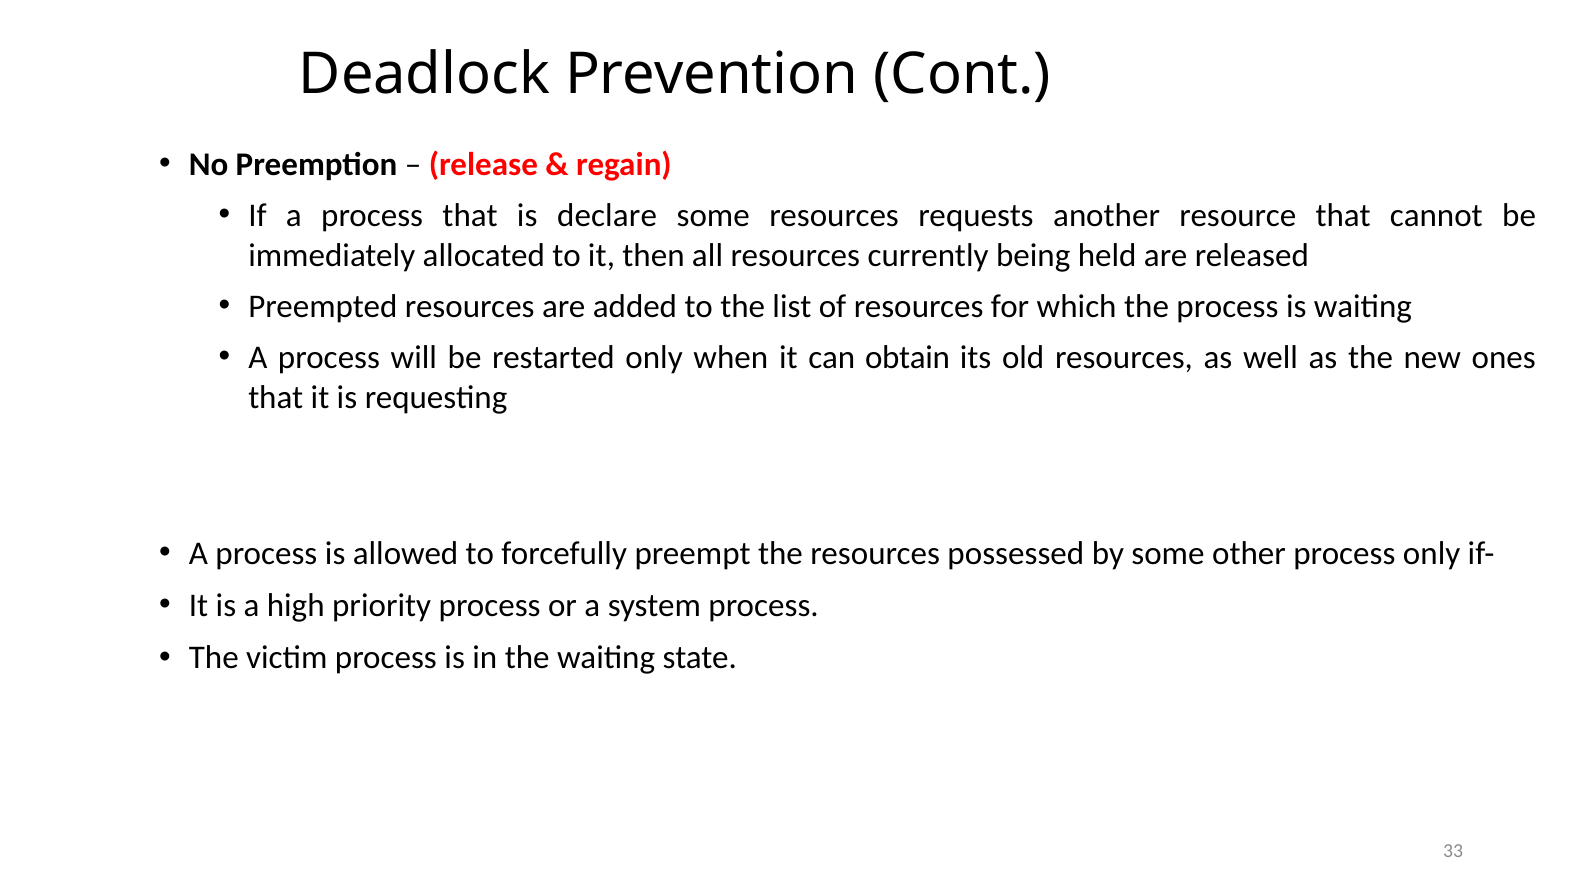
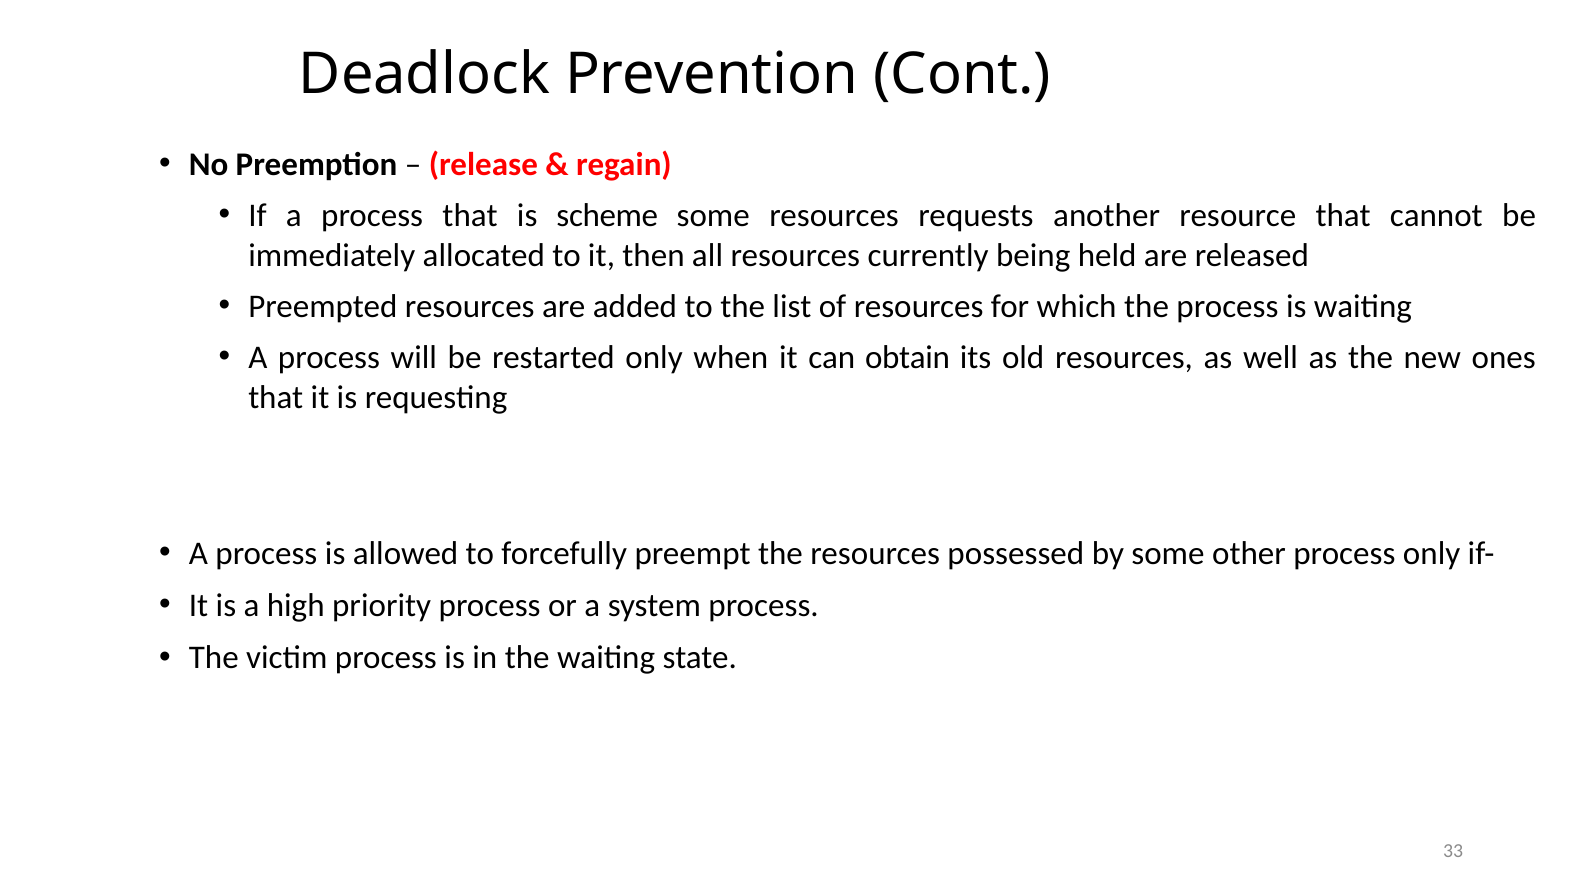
declare: declare -> scheme (607, 216)
